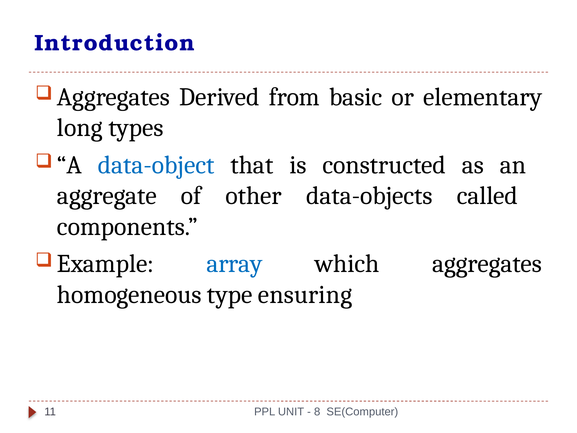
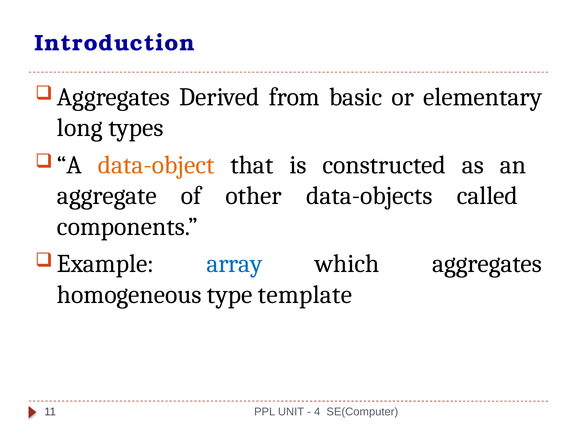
data-object colour: blue -> orange (156, 165)
ensuring: ensuring -> template (305, 294)
8: 8 -> 4 (317, 411)
